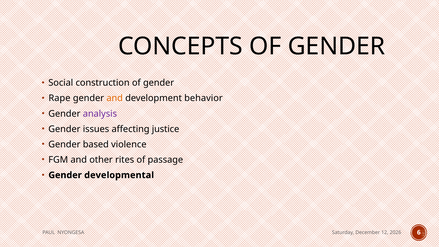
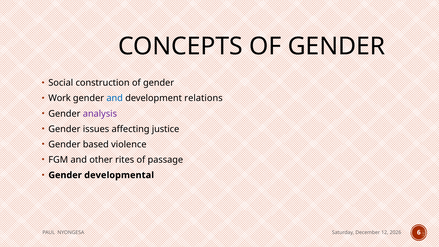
Rape: Rape -> Work (60, 98)
and colour: orange -> blue (115, 98)
behavior: behavior -> relations (204, 98)
